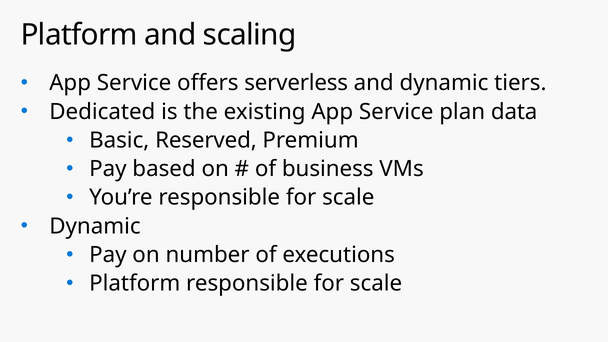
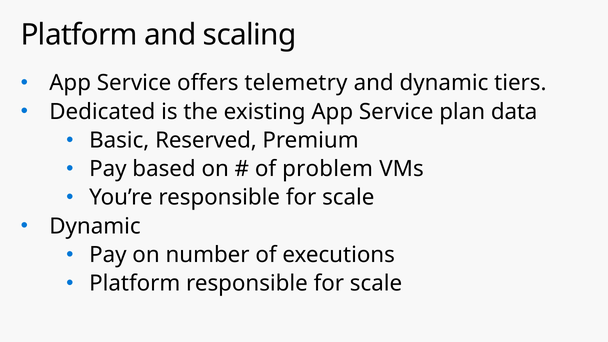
serverless: serverless -> telemetry (296, 83)
business: business -> problem (328, 169)
